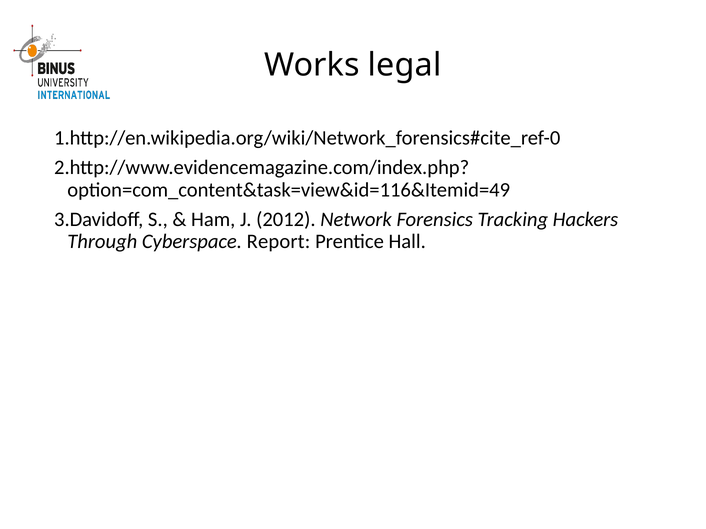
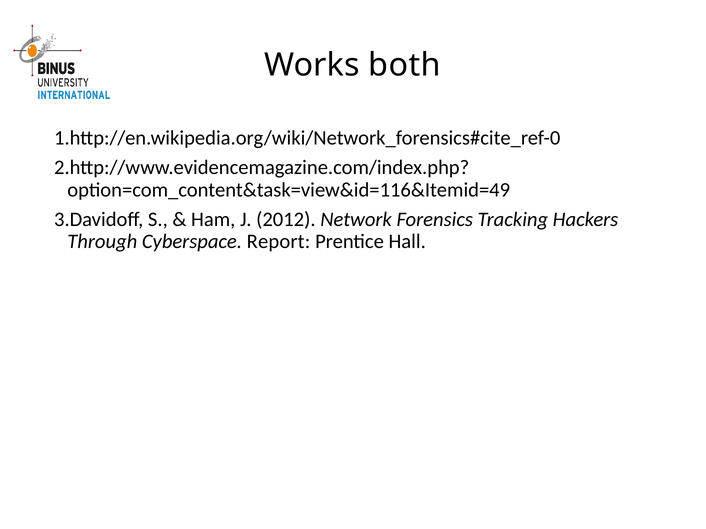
legal: legal -> both (405, 65)
